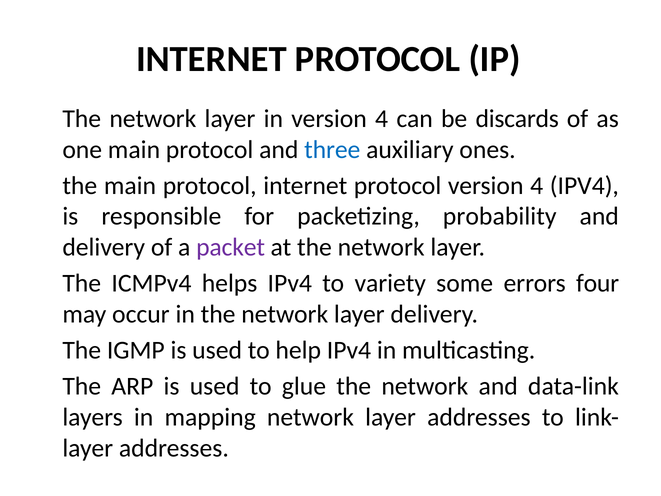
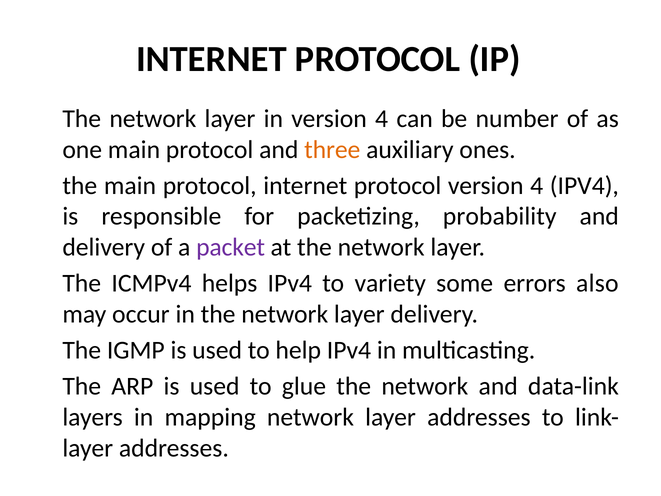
discards: discards -> number (517, 119)
three colour: blue -> orange (332, 150)
four: four -> also (597, 283)
